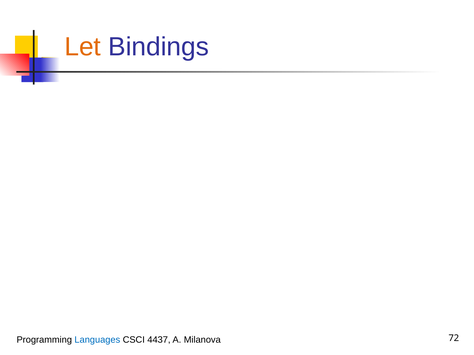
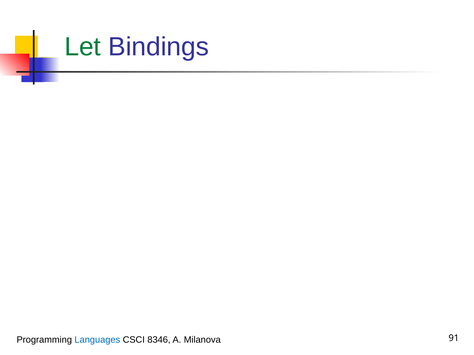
Let colour: orange -> green (83, 47)
4437: 4437 -> 8346 (159, 340)
72: 72 -> 91 (454, 339)
